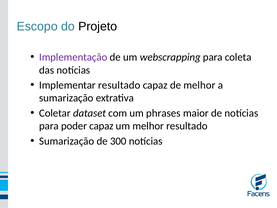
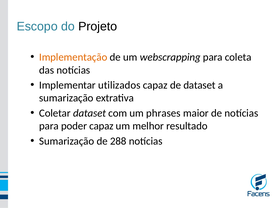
Implementação colour: purple -> orange (73, 57)
Implementar resultado: resultado -> utilizados (119, 85)
de melhor: melhor -> dataset (199, 85)
300: 300 -> 288 (118, 141)
